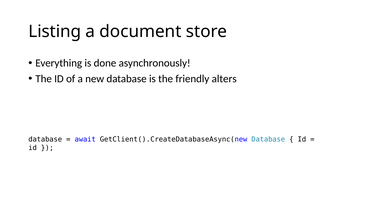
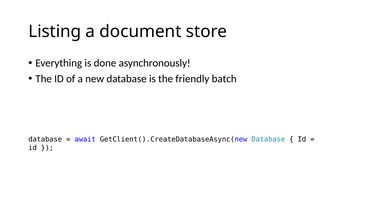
alters: alters -> batch (224, 79)
